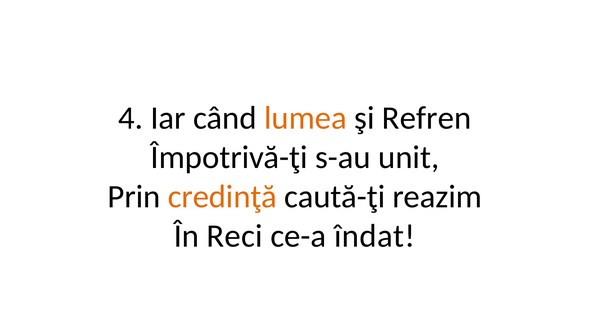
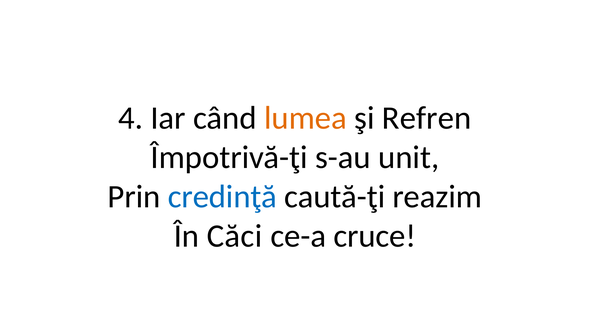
credinţă colour: orange -> blue (222, 197)
Reci: Reci -> Căci (235, 236)
îndat: îndat -> cruce (375, 236)
